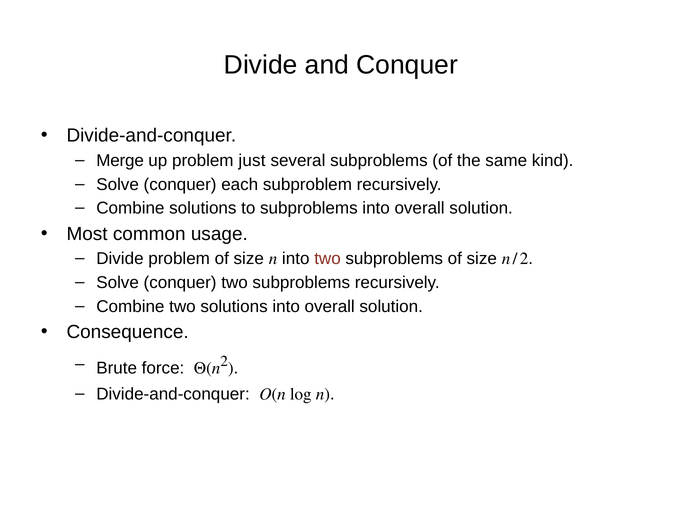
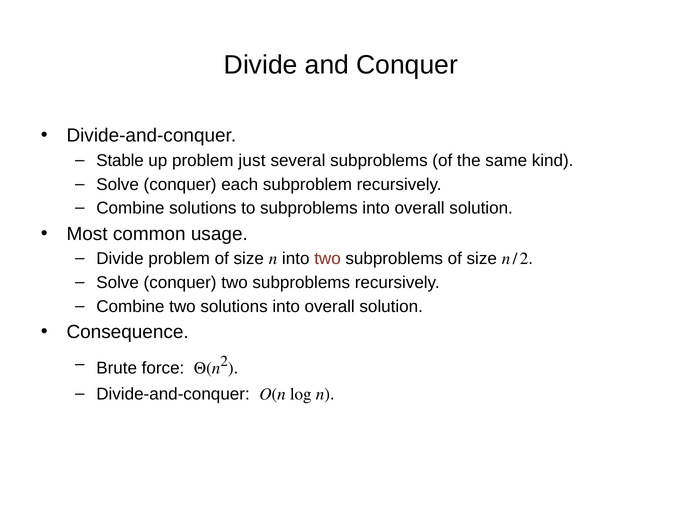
Merge: Merge -> Stable (120, 160)
